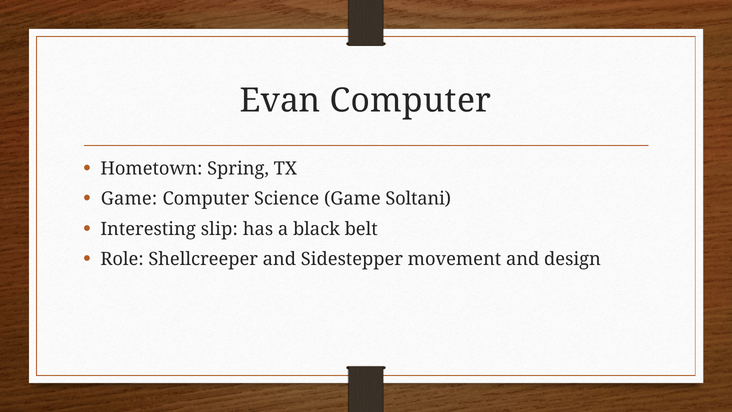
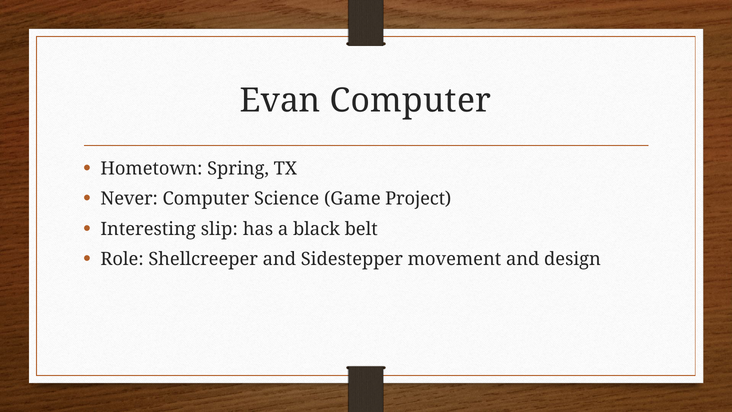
Game: Game -> Never (129, 199)
Soltani: Soltani -> Project (418, 199)
